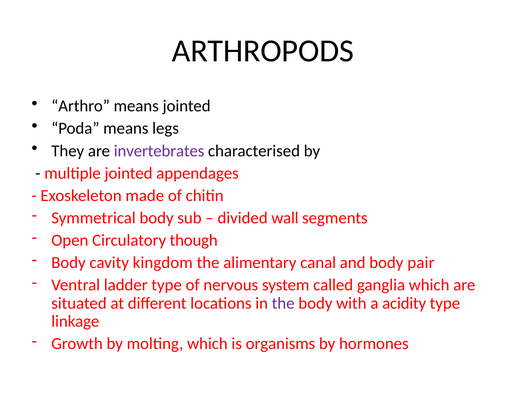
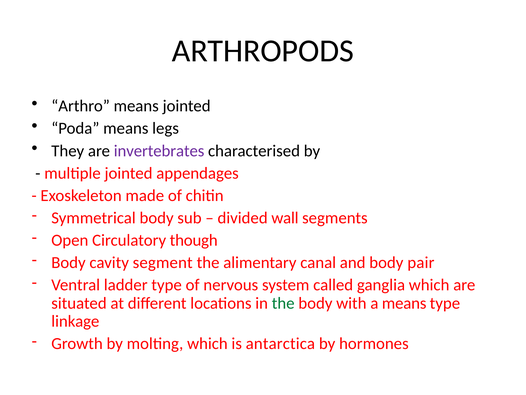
kingdom: kingdom -> segment (163, 262)
the colour: purple -> green (283, 303)
a acidity: acidity -> means (404, 303)
organisms: organisms -> antarctica (280, 343)
